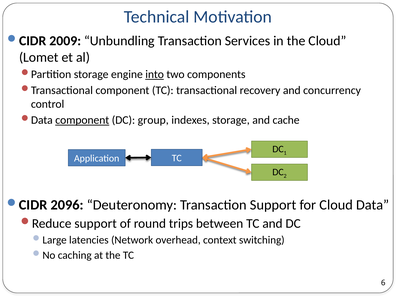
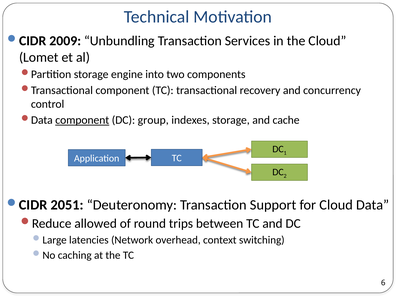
into underline: present -> none (155, 74)
2096: 2096 -> 2051 (67, 205)
support: support -> allowed (96, 223)
